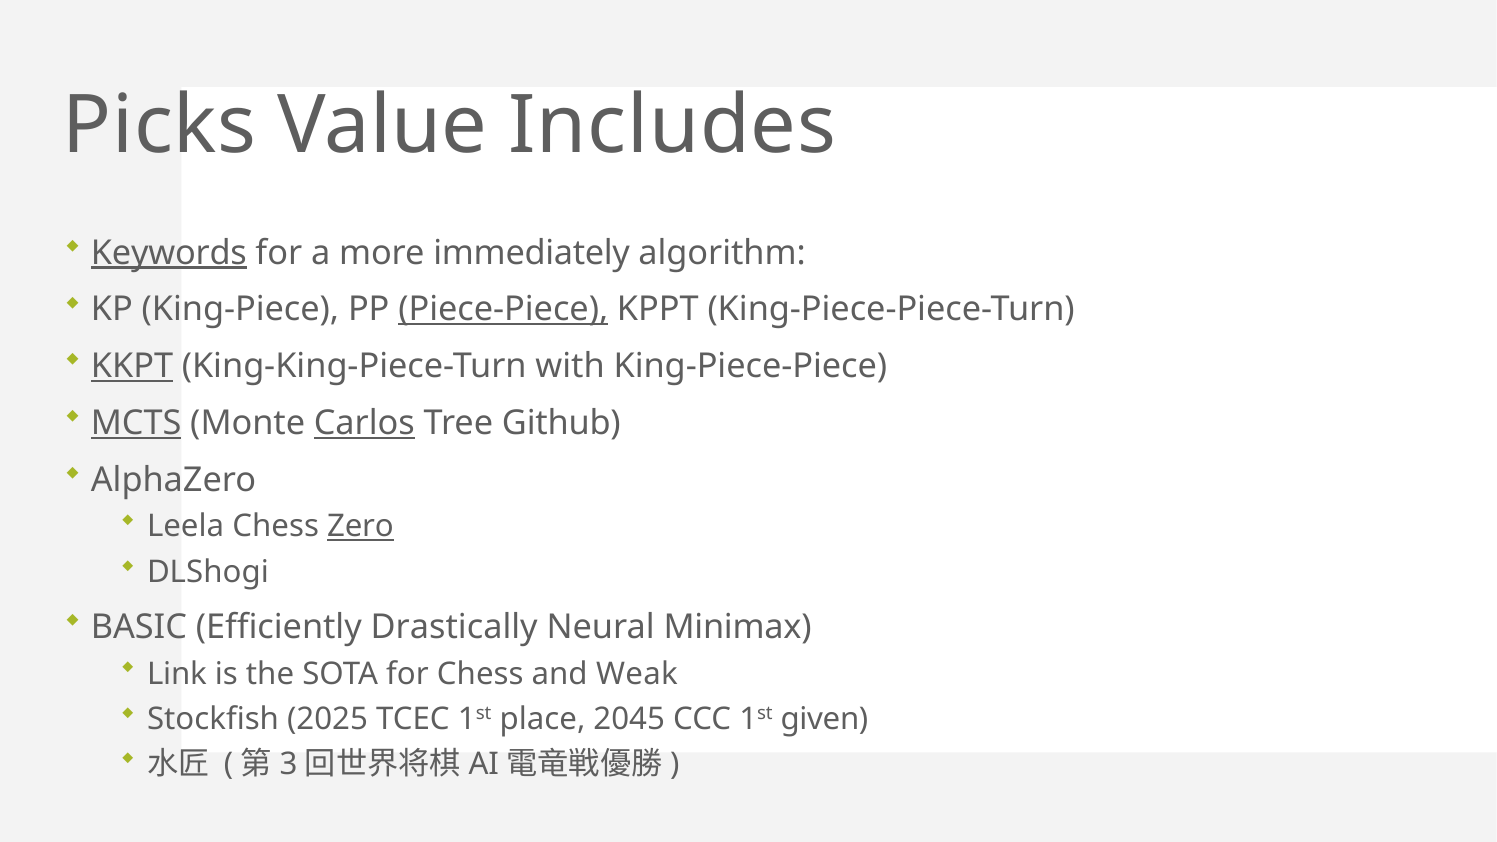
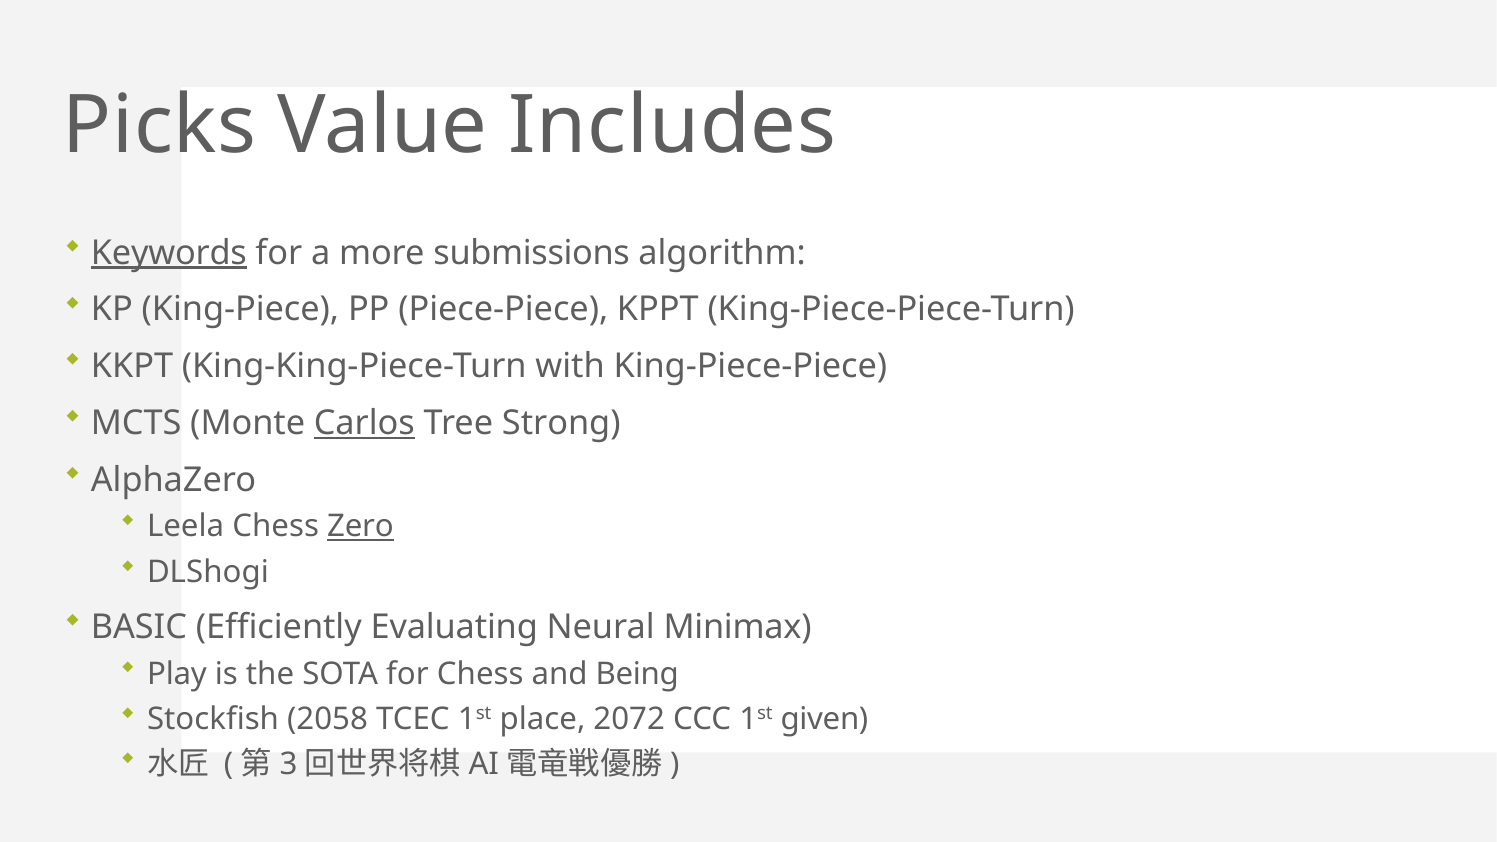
immediately: immediately -> submissions (532, 253)
Piece-Piece underline: present -> none (503, 310)
KKPT underline: present -> none (132, 366)
MCTS underline: present -> none (136, 423)
Github: Github -> Strong (561, 423)
Drastically: Drastically -> Evaluating (454, 627)
Link: Link -> Play (177, 674)
Weak: Weak -> Being (637, 674)
2025: 2025 -> 2058 (327, 719)
2045: 2045 -> 2072 (629, 719)
